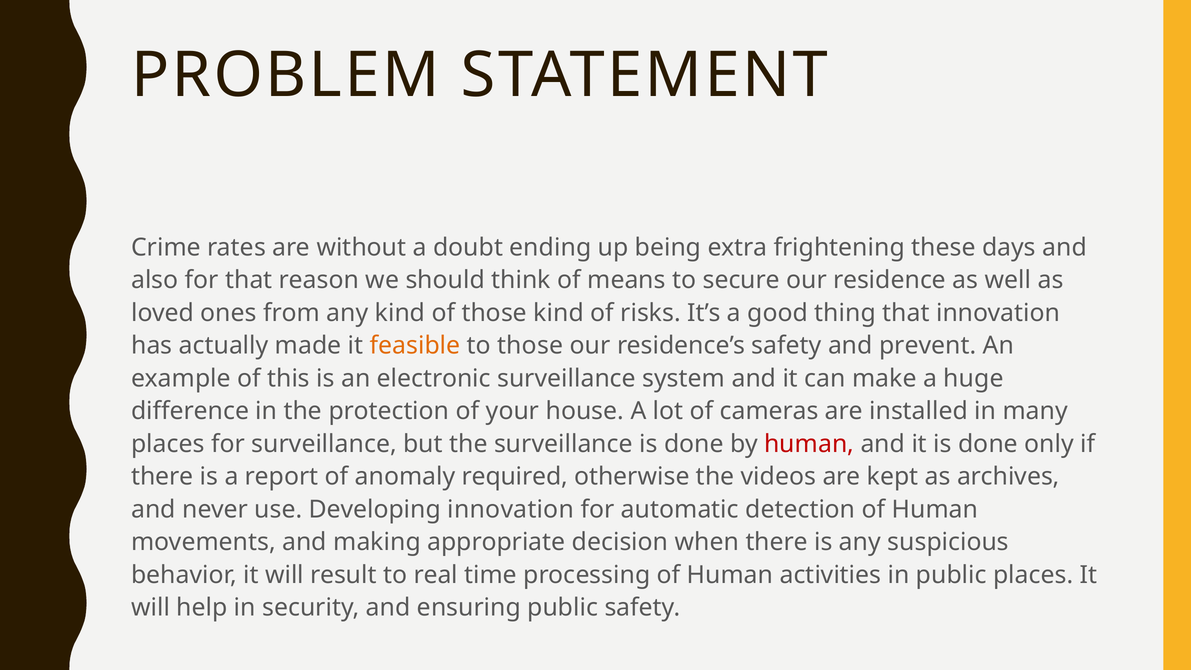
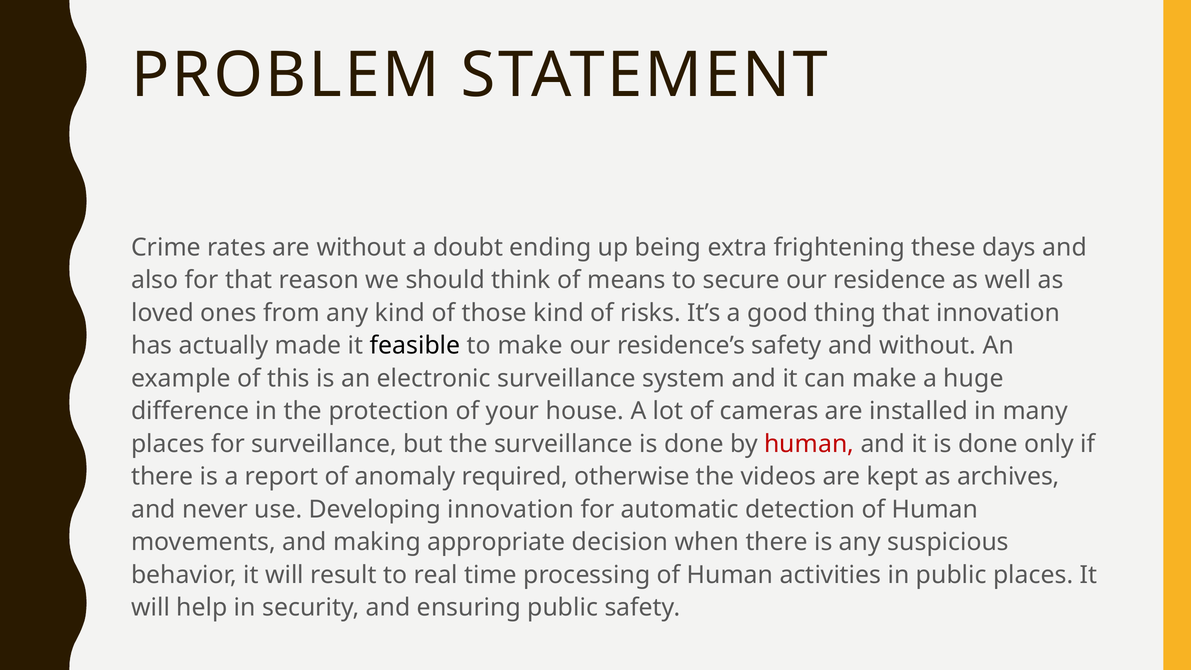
feasible colour: orange -> black (415, 346)
to those: those -> make (530, 346)
and prevent: prevent -> without (928, 346)
